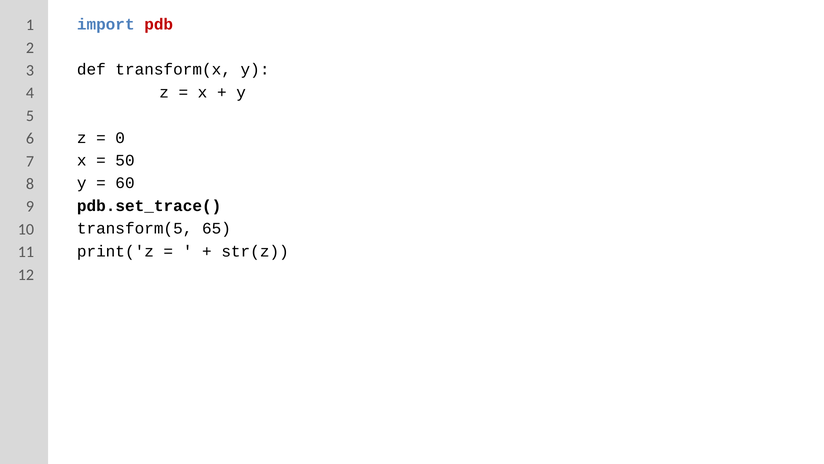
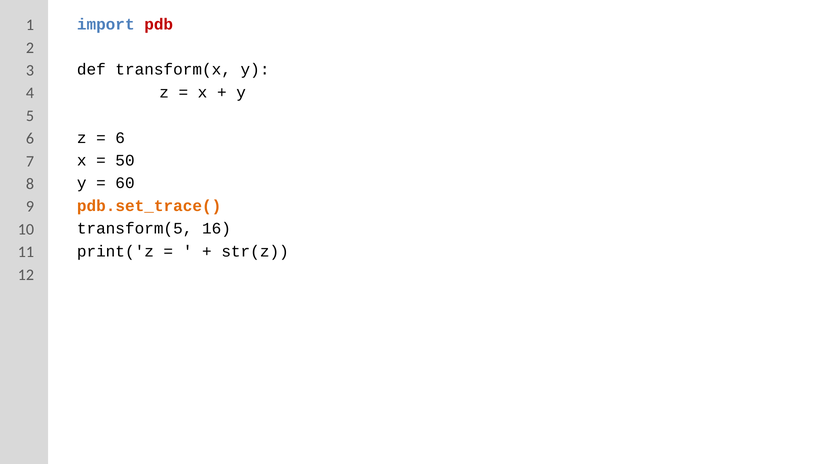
0: 0 -> 6 (120, 138)
pdb.set_trace( colour: black -> orange (149, 206)
65: 65 -> 16 (217, 228)
